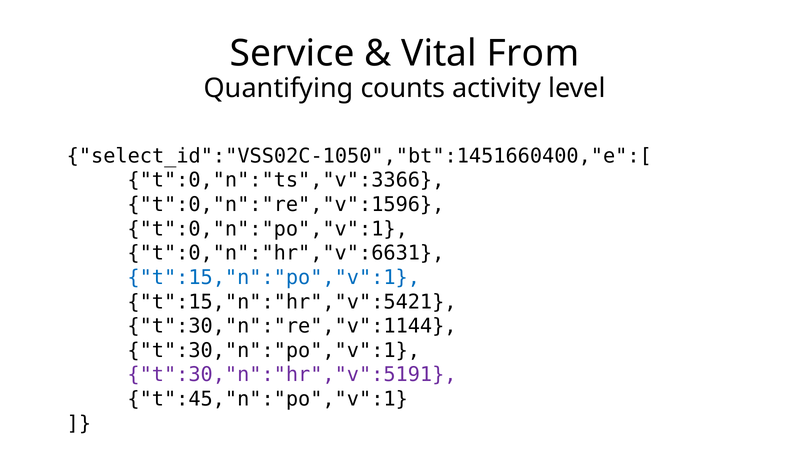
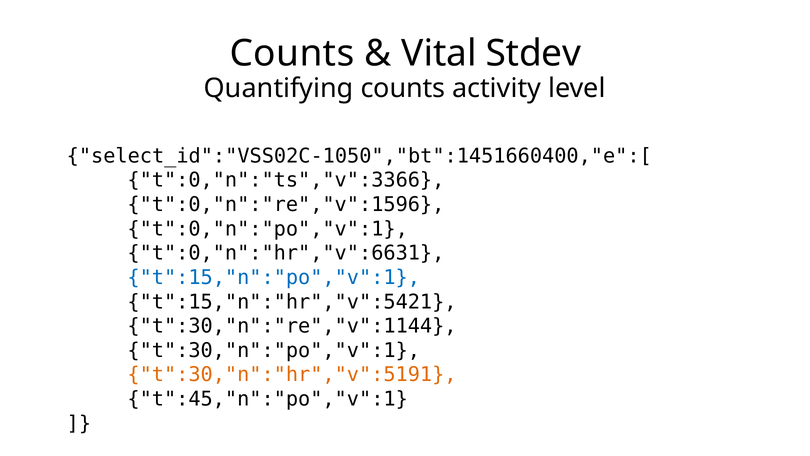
Service: Service -> Counts (292, 53)
From: From -> Stdev (533, 53)
t":30,"n":"hr","v":5191 colour: purple -> orange (292, 374)
